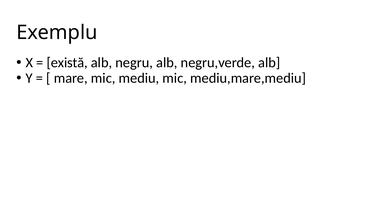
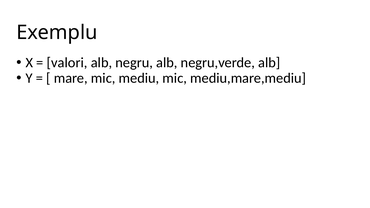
există: există -> valori (67, 63)
